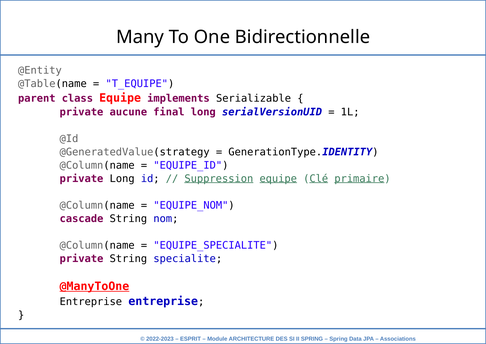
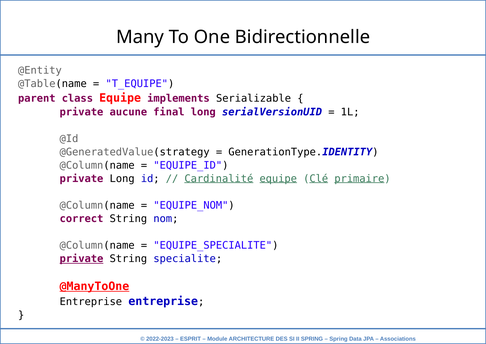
Suppression: Suppression -> Cardinalité (219, 179)
cascade: cascade -> correct (81, 219)
private underline: none -> present (81, 259)
